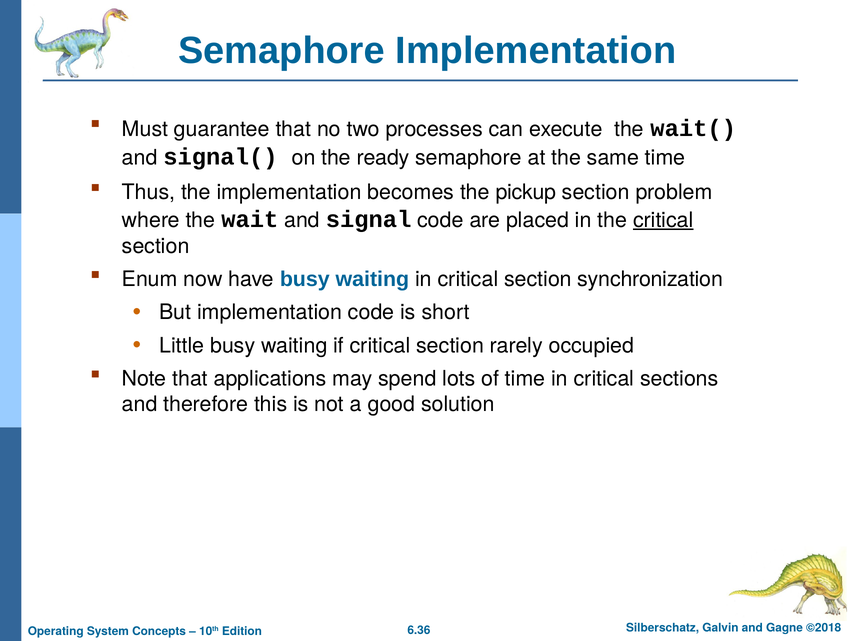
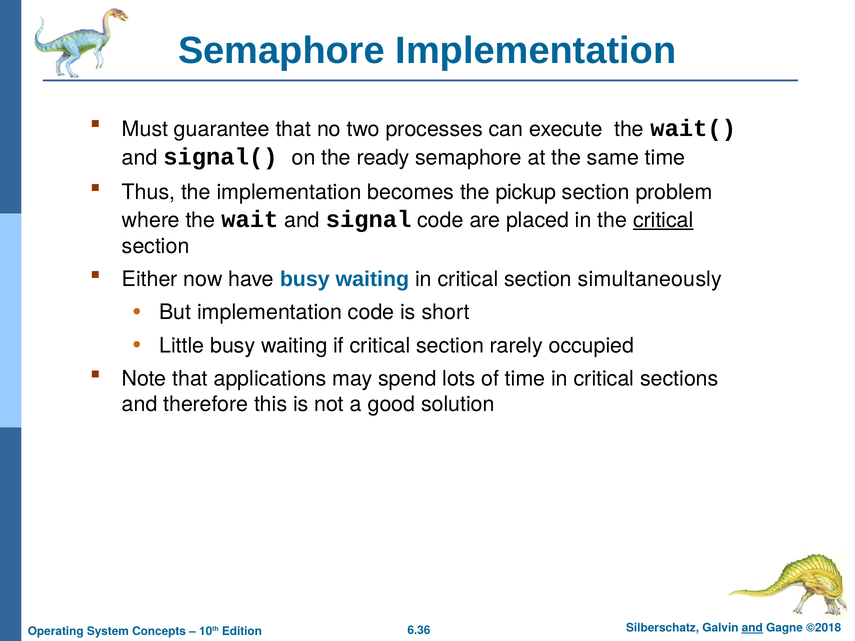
Enum: Enum -> Either (150, 279)
synchronization: synchronization -> simultaneously (650, 279)
and underline: none -> present (752, 628)
